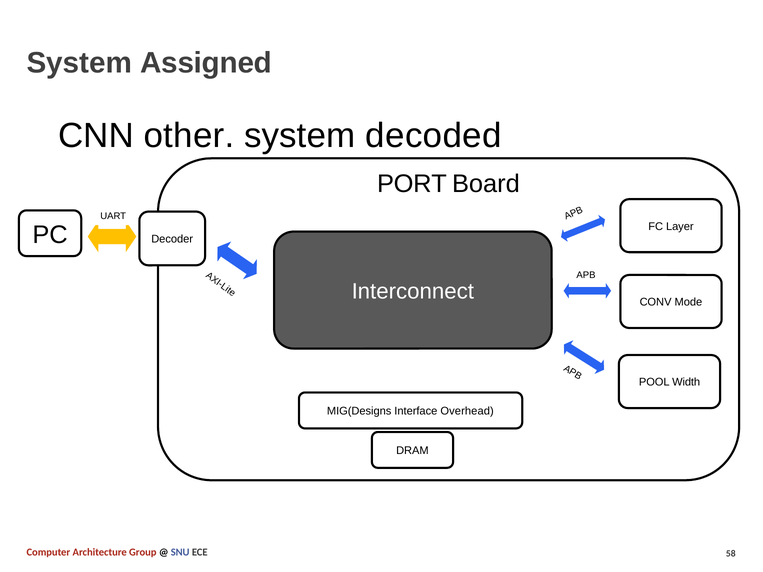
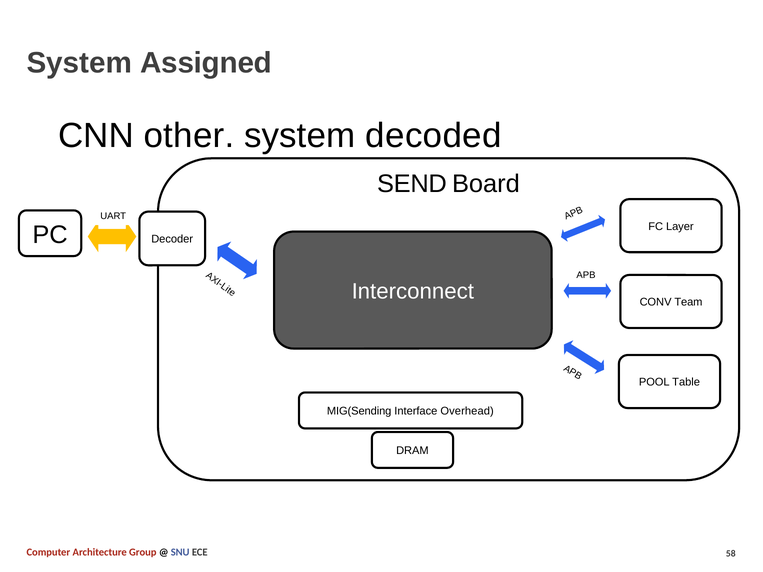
PORT: PORT -> SEND (412, 184)
Mode: Mode -> Team (688, 302)
Width: Width -> Table (686, 382)
MIG(Designs: MIG(Designs -> MIG(Sending (359, 411)
